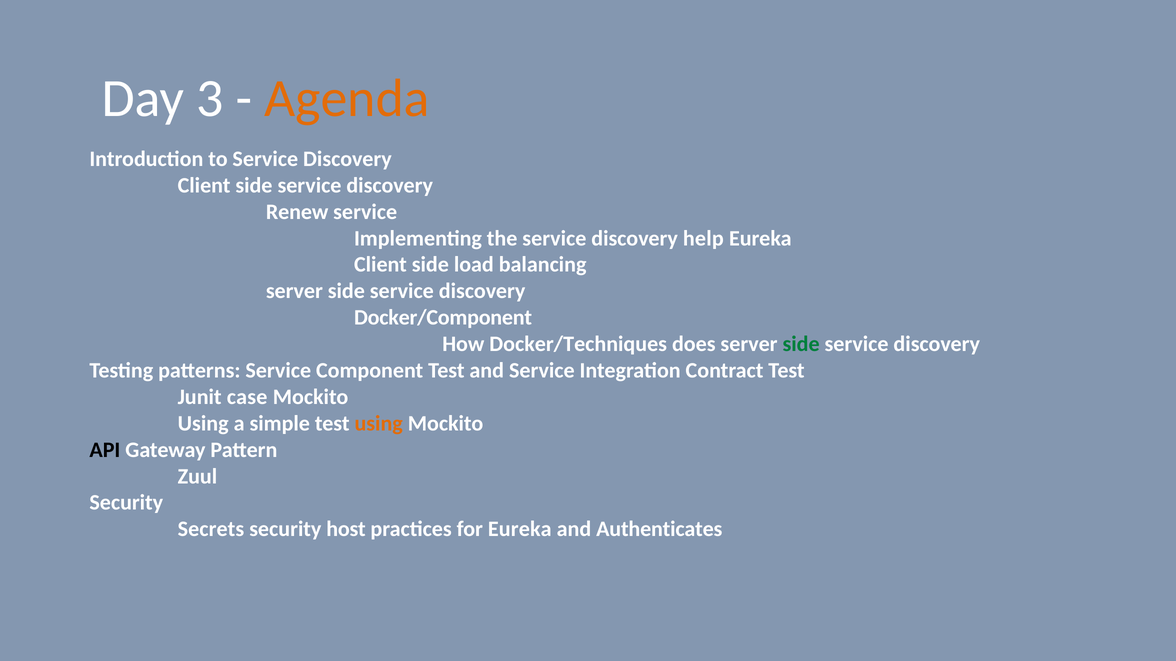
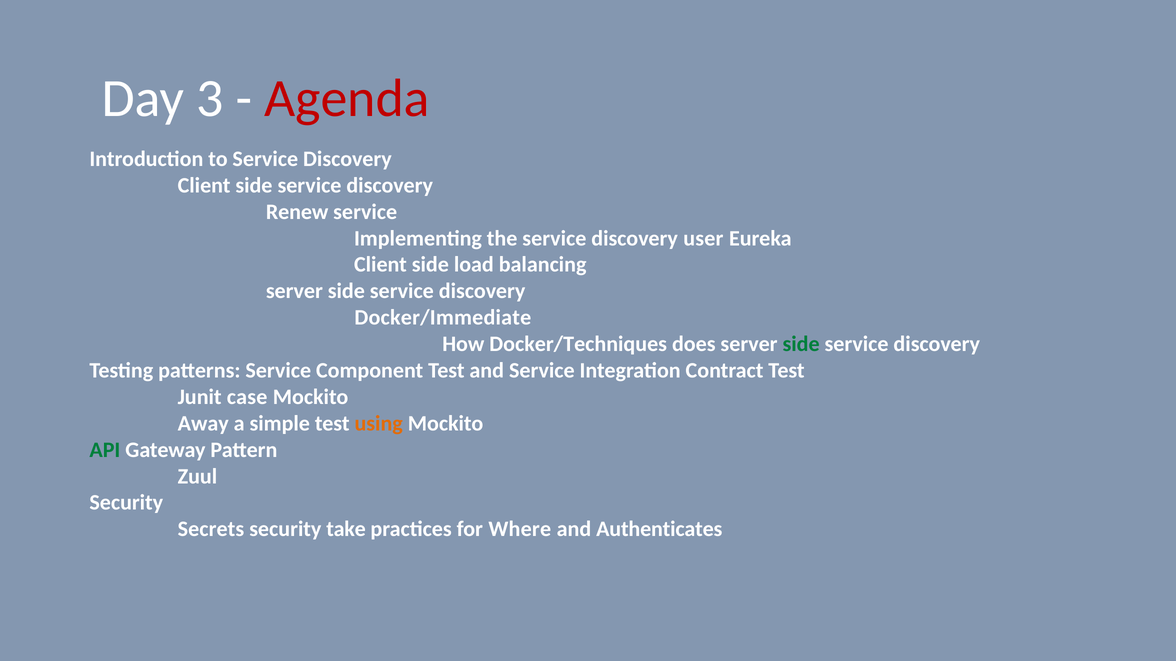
Agenda colour: orange -> red (347, 99)
help: help -> user (703, 238)
Docker/Component: Docker/Component -> Docker/Immediate (443, 318)
Using: Using -> Away (203, 424)
API colour: black -> green (105, 450)
host: host -> take (346, 530)
for Eureka: Eureka -> Where (520, 530)
